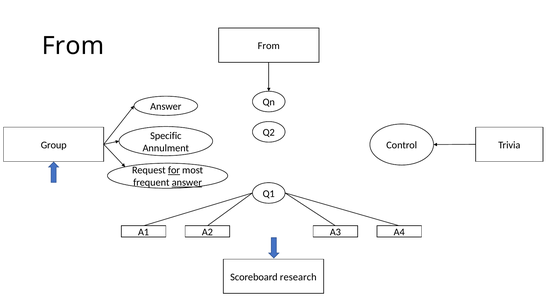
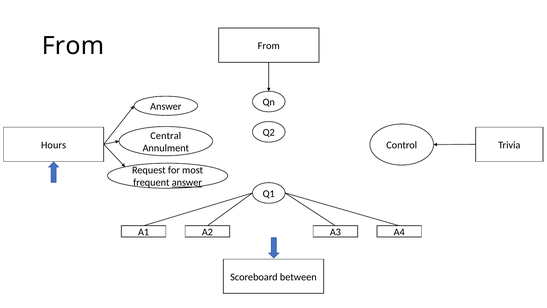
Specific: Specific -> Central (166, 136)
Group: Group -> Hours (54, 145)
for underline: present -> none (174, 170)
research: research -> between (298, 277)
